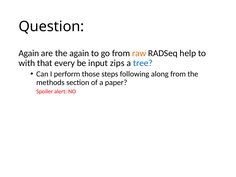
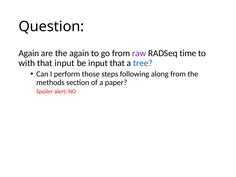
raw colour: orange -> purple (139, 53)
help: help -> time (188, 53)
that every: every -> input (65, 63)
input zips: zips -> that (117, 63)
